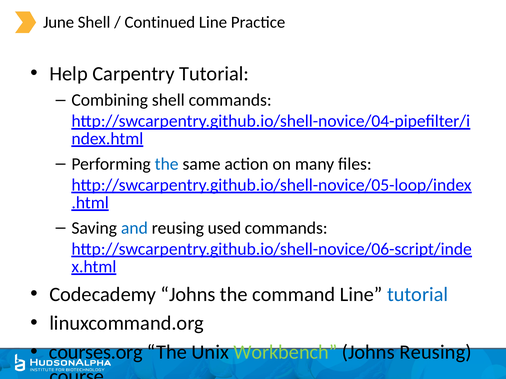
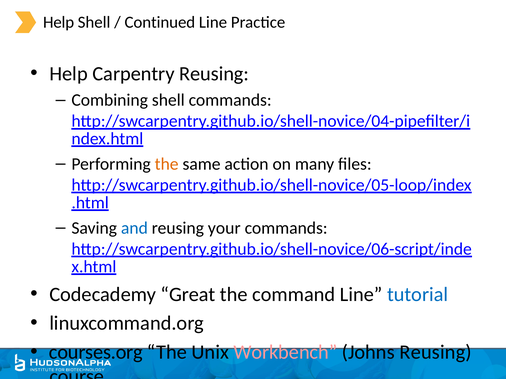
June: June -> Help (59, 22)
Carpentry Tutorial: Tutorial -> Reusing (214, 74)
the colour: blue -> orange (167, 164)
used: used -> your (224, 228)
Codecademy Johns: Johns -> Great (188, 295)
Workbench colour: light green -> pink (285, 353)
